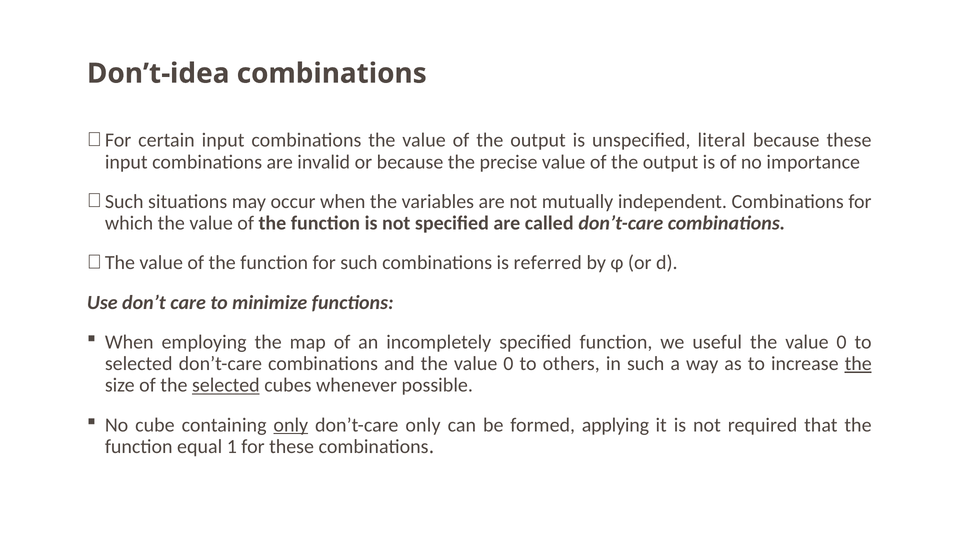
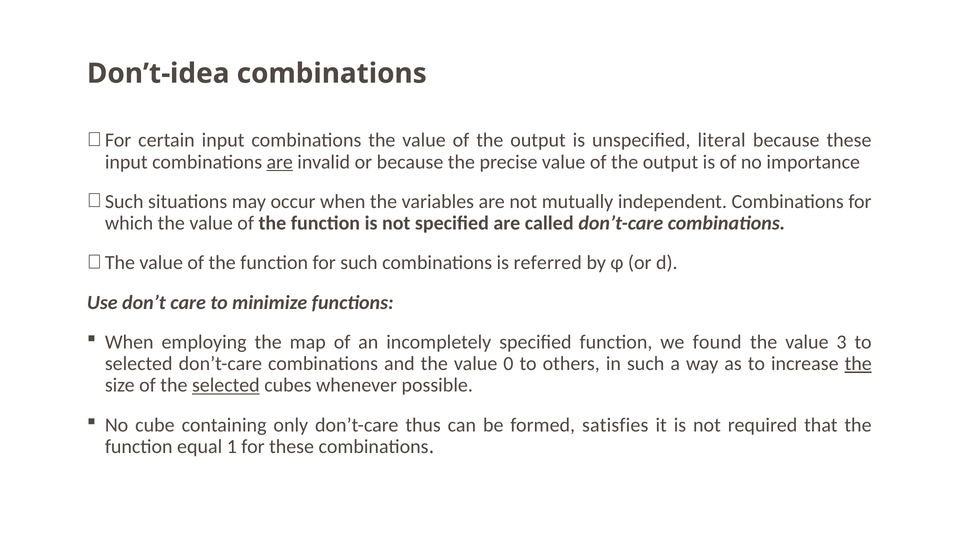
are underline: none -> present (280, 162)
useful: useful -> found (717, 342)
0: 0 -> 3 (841, 342)
only underline: present -> none (291, 425)
don’t-care only: only -> thus (423, 425)
applying: applying -> satisfies (615, 425)
